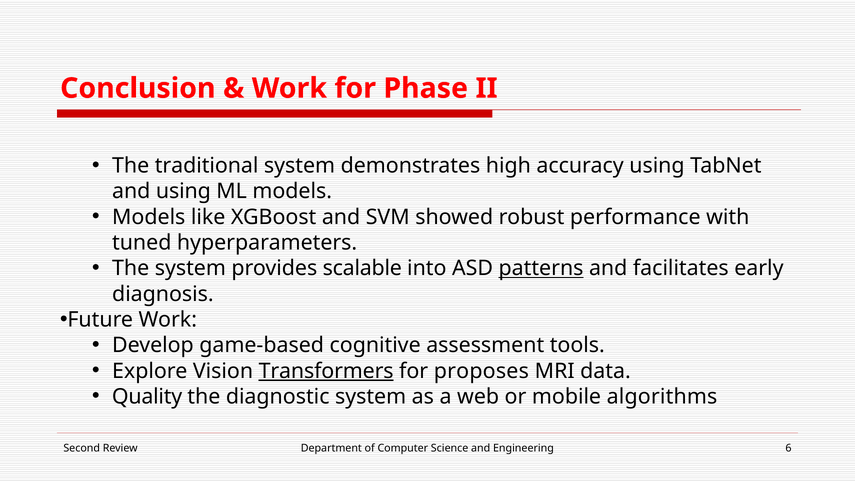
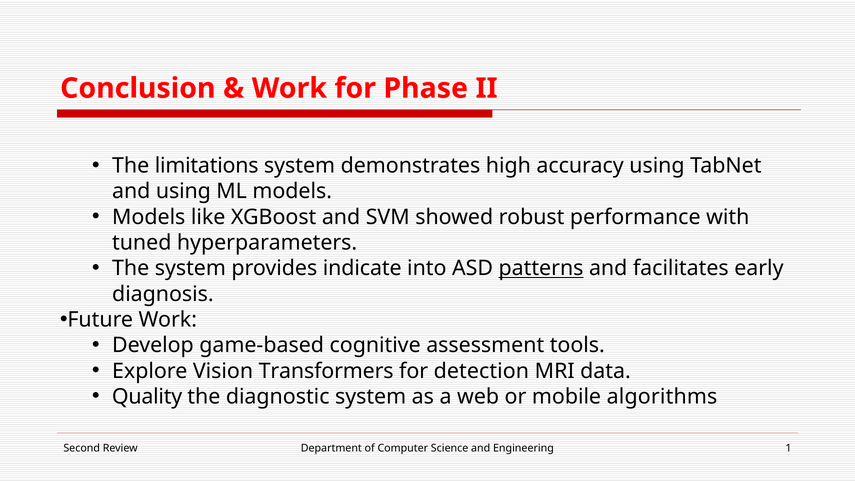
traditional: traditional -> limitations (207, 166)
scalable: scalable -> indicate (362, 268)
Transformers underline: present -> none (326, 371)
proposes: proposes -> detection (481, 371)
6: 6 -> 1 (789, 448)
